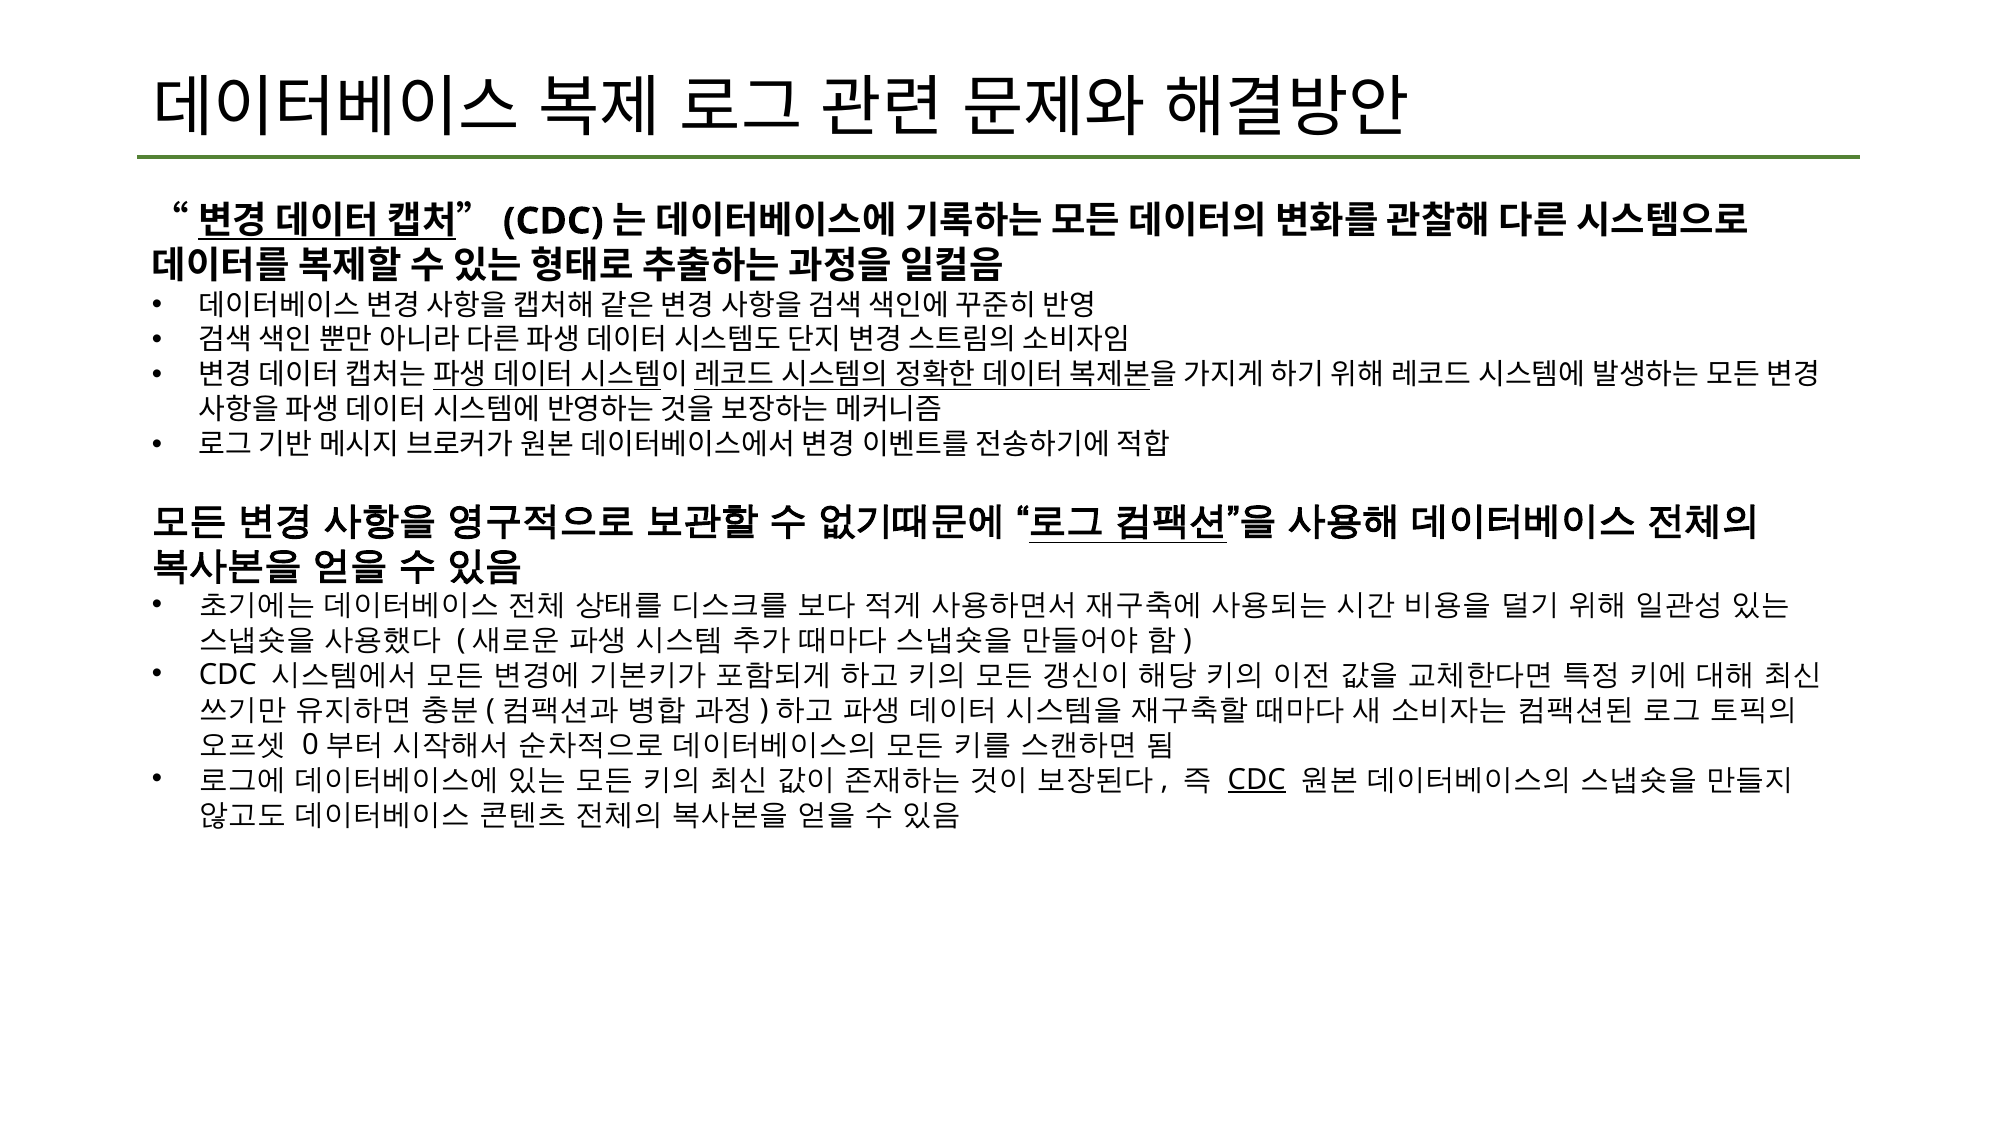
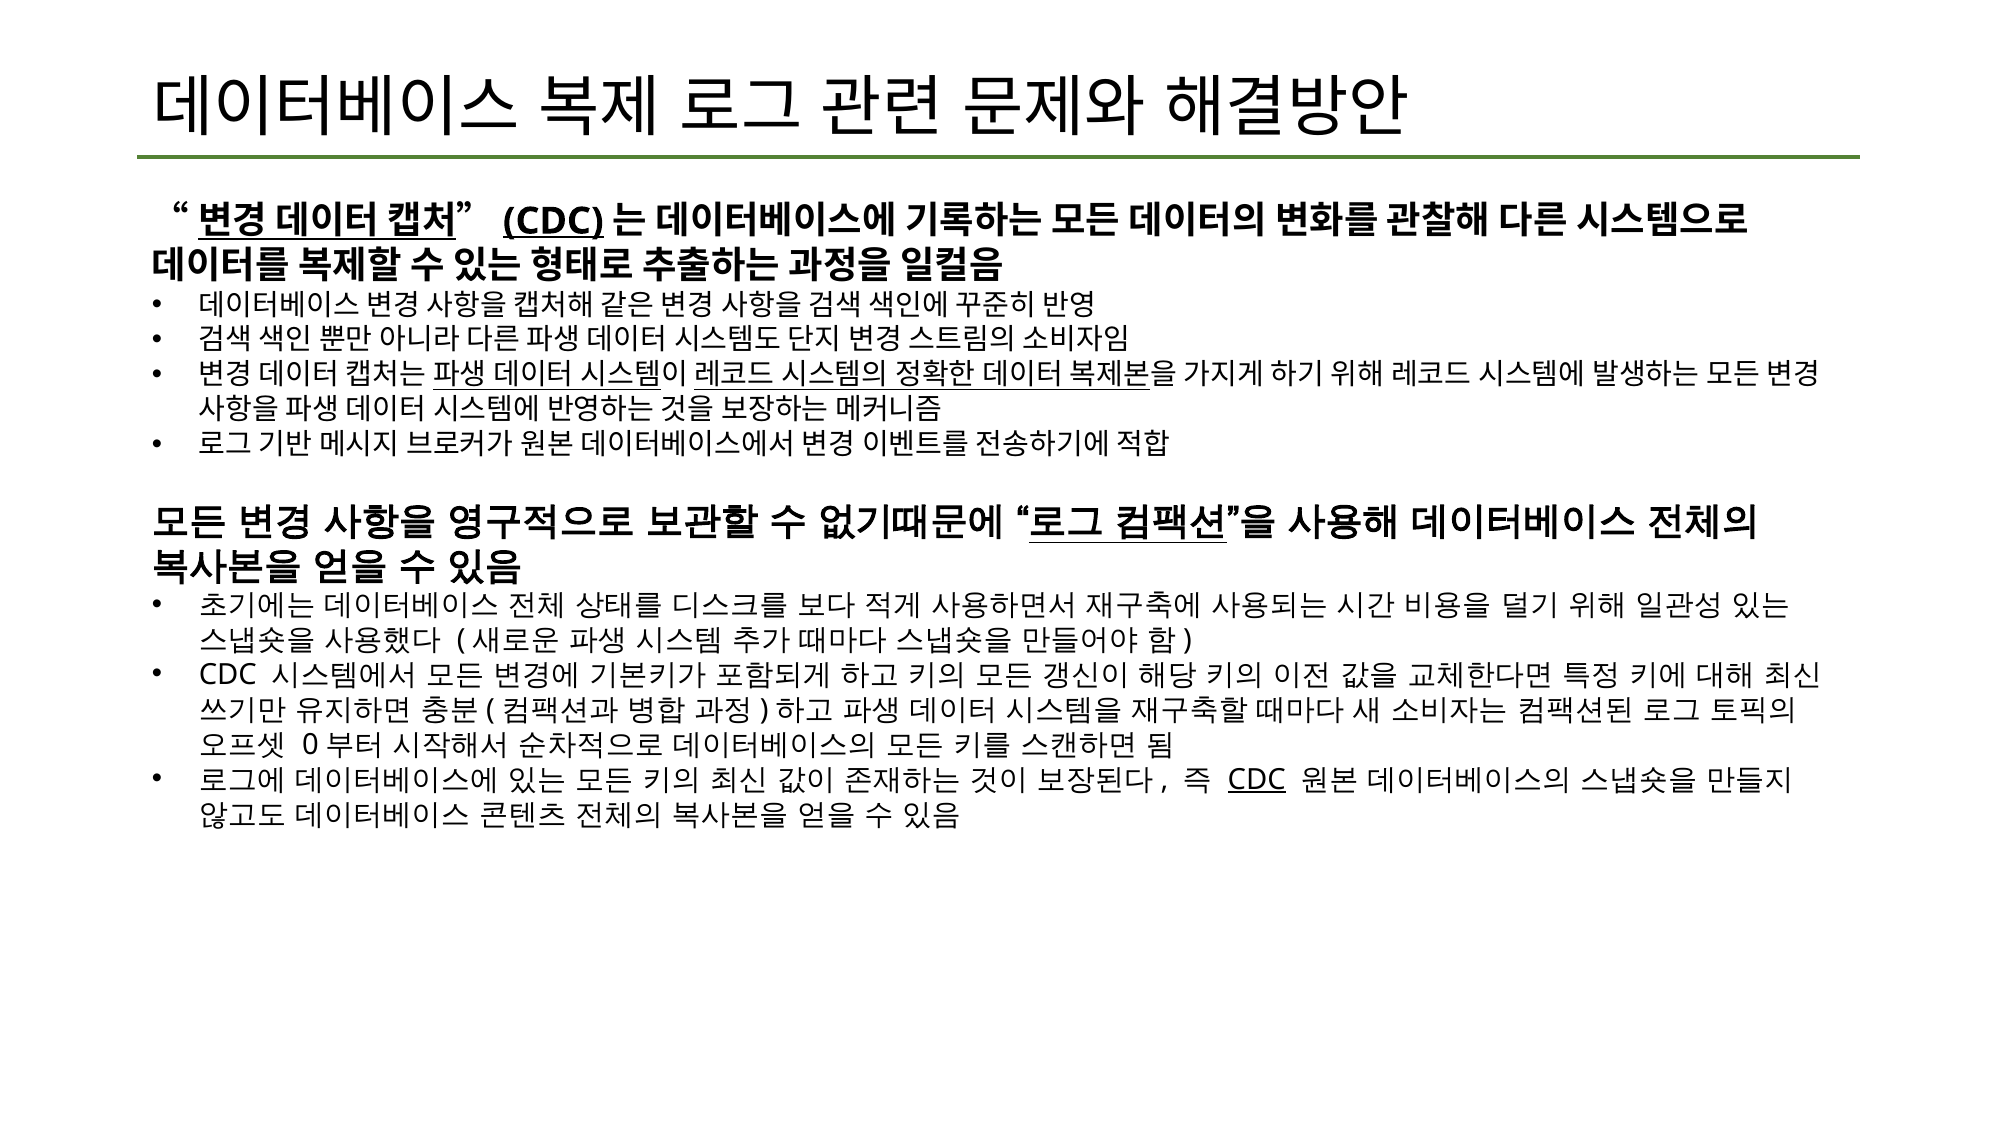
CDC underline: none -> present (553, 221)
